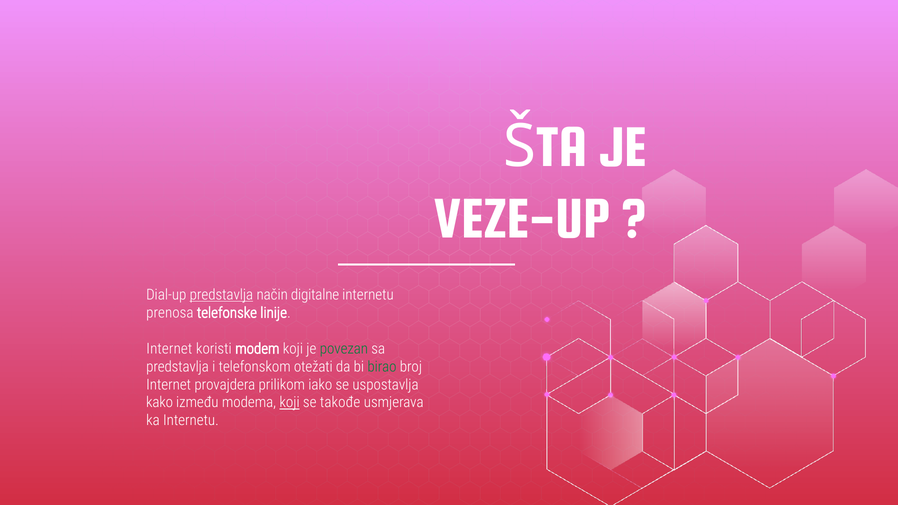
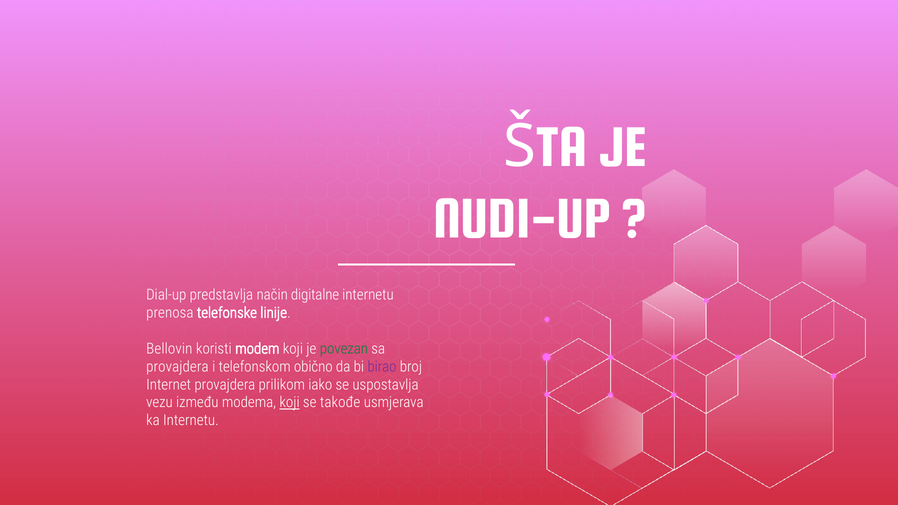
VEZE-UP: VEZE-UP -> NUDI-UP (522, 218)
predstavlja underline: present -> none (221, 295)
Internet: Internet -> Bellovin (169, 349)
predstavlja: predstavlja -> provajdera (177, 367)
otežati: otežati -> obično (313, 367)
birao colour: green -> purple (382, 367)
kako: kako -> vezu (159, 403)
